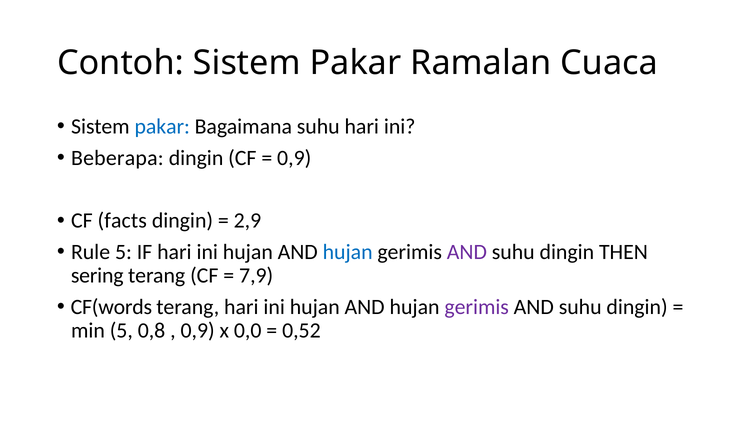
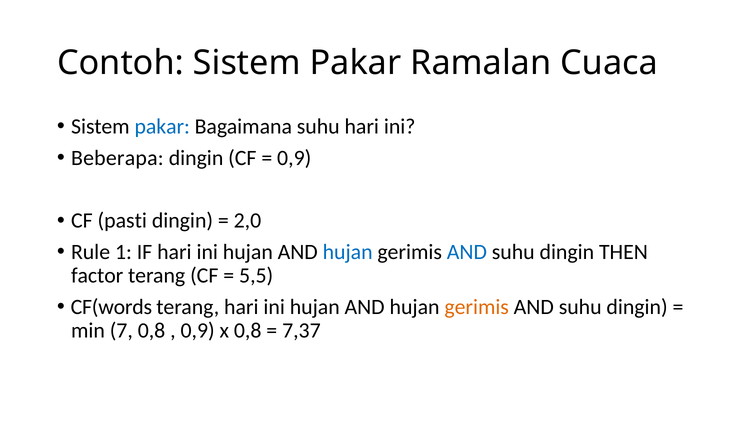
facts: facts -> pasti (122, 221)
2,9: 2,9 -> 2,0 (247, 221)
Rule 5: 5 -> 1 (123, 252)
AND colour: purple -> blue (467, 252)
sering: sering -> factor (97, 275)
7,9: 7,9 -> 5,5 (256, 275)
gerimis colour: purple -> orange (477, 307)
min 5: 5 -> 7 (121, 330)
x 0,0: 0,0 -> 0,8 (248, 330)
0,52: 0,52 -> 7,37 (301, 330)
